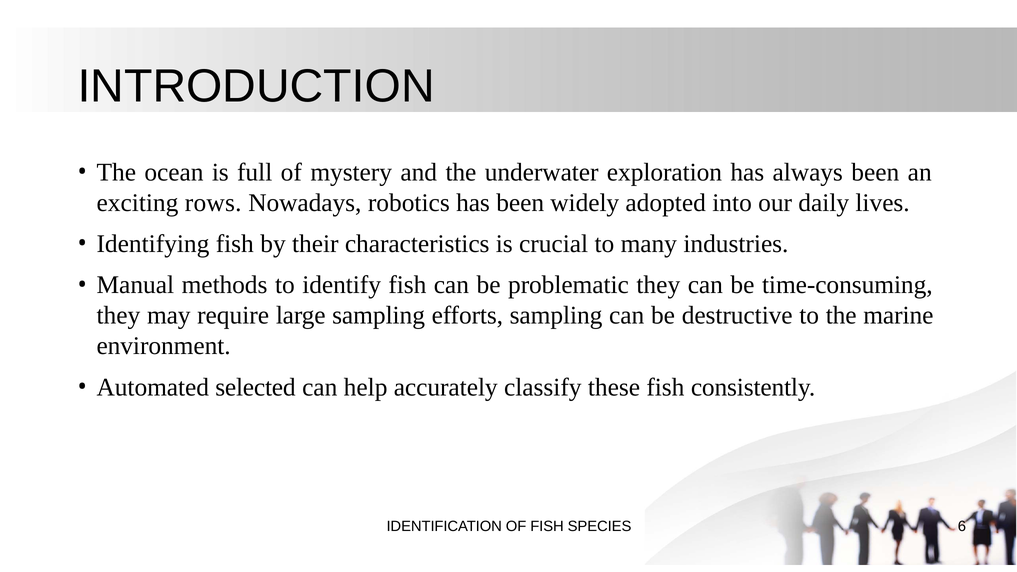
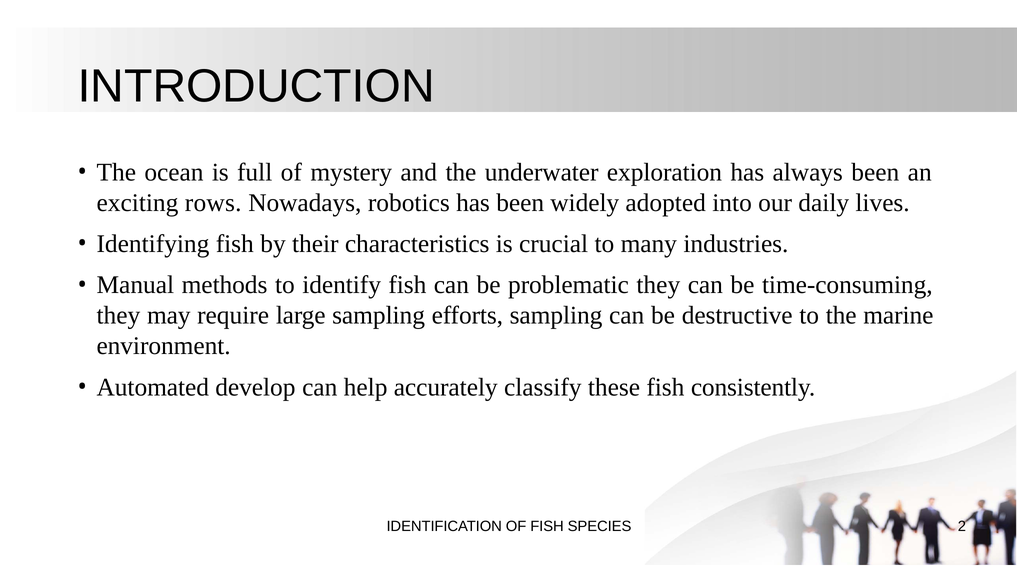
selected: selected -> develop (255, 387)
6: 6 -> 2 (962, 526)
